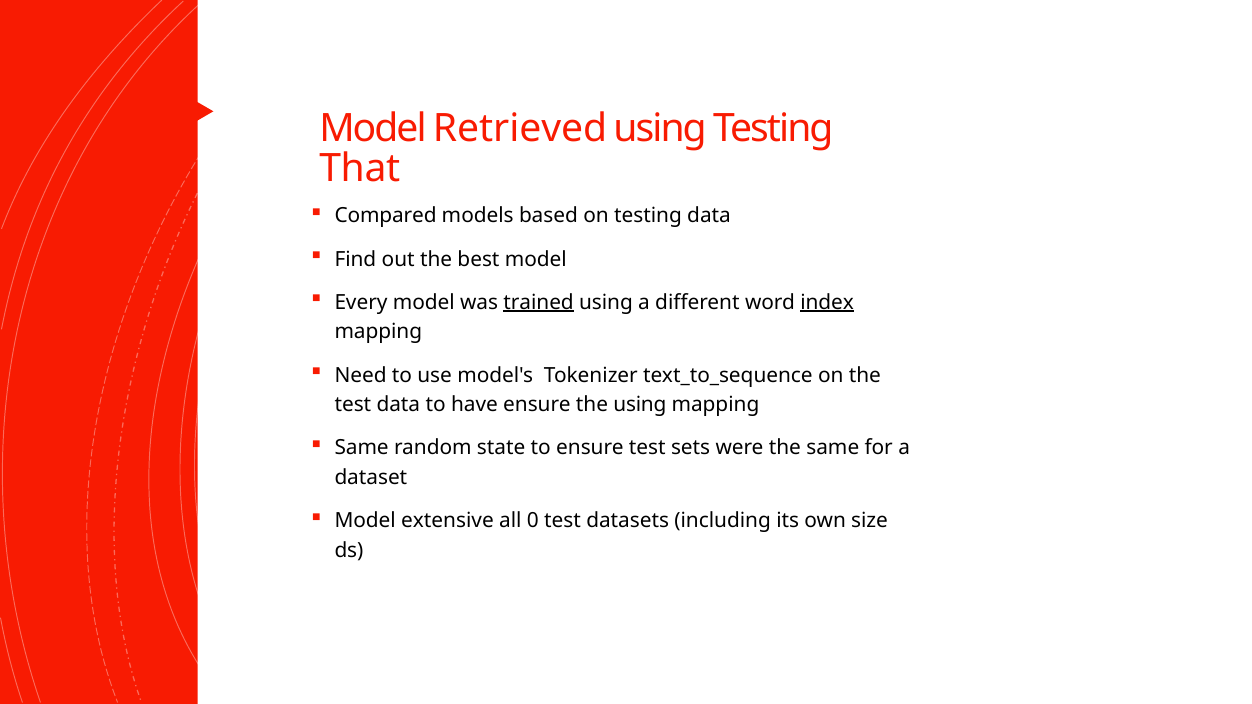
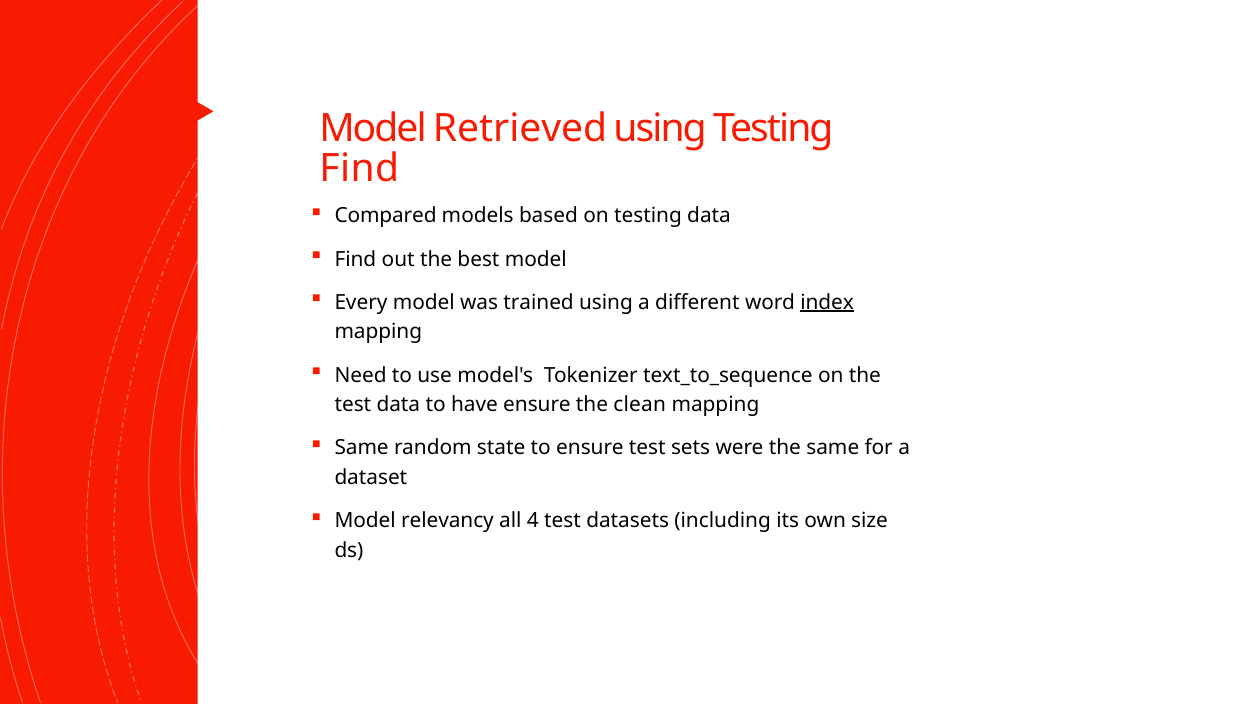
That: That -> Find (359, 169)
trained underline: present -> none (539, 302)
the using: using -> clean (640, 405)
extensive: extensive -> relevancy (448, 521)
0: 0 -> 4 (533, 521)
